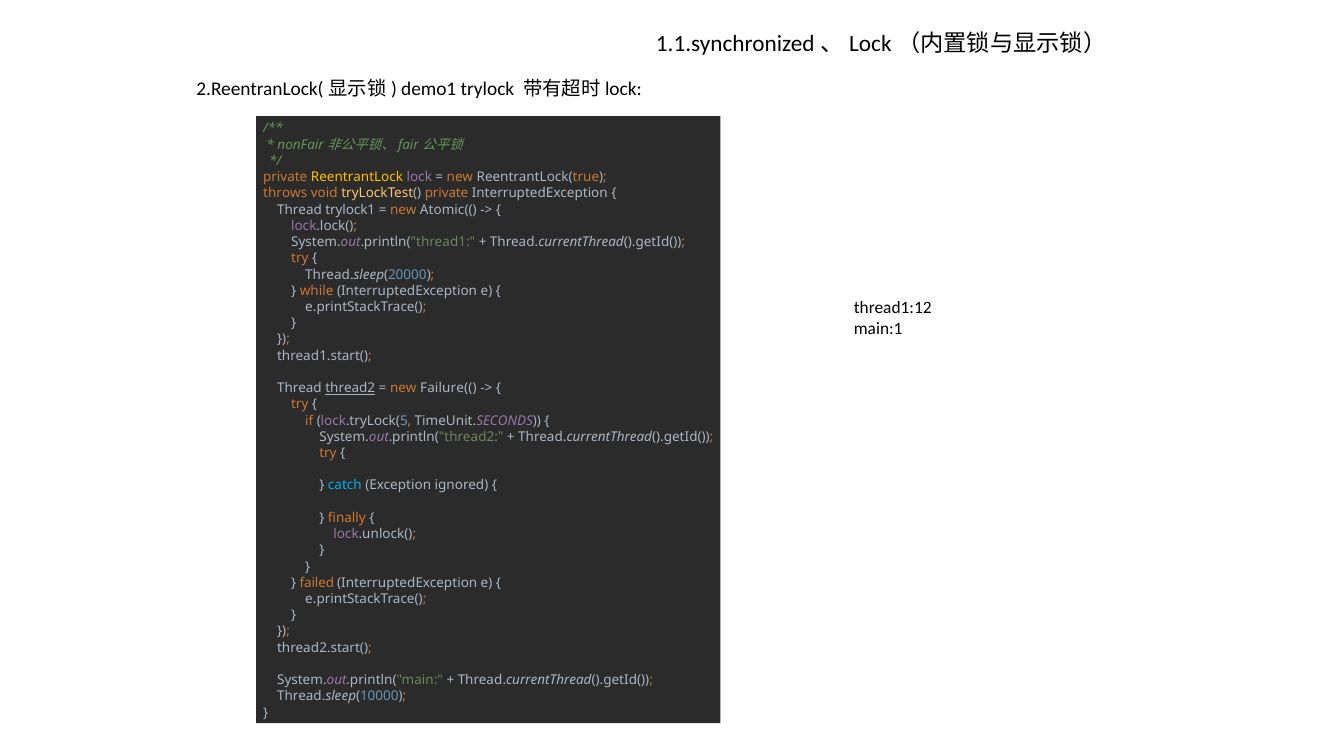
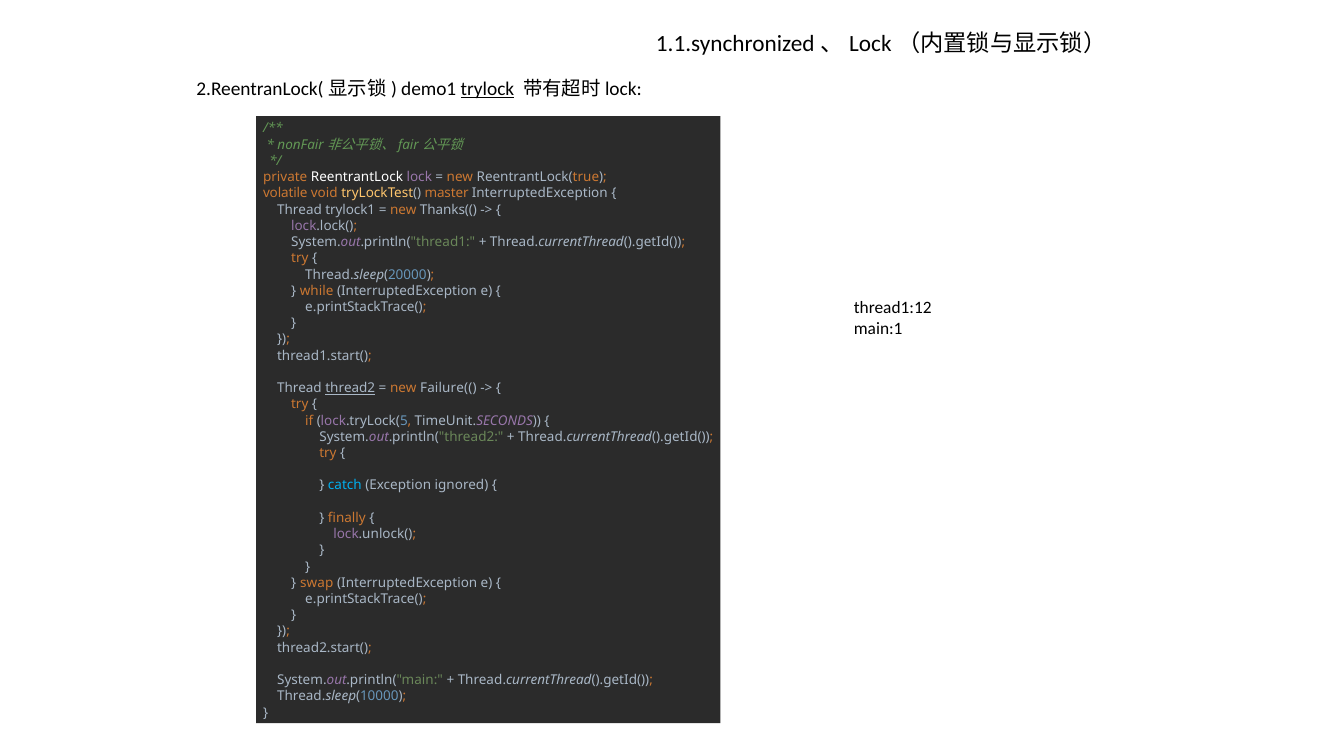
trylock underline: none -> present (487, 89)
ReentrantLock colour: yellow -> white (357, 177)
throws: throws -> volatile (285, 193)
tryLockTest( private: private -> master (447, 193)
Atomic((: Atomic(( -> Thanks(( (448, 210)
failed: failed -> swap (317, 583)
